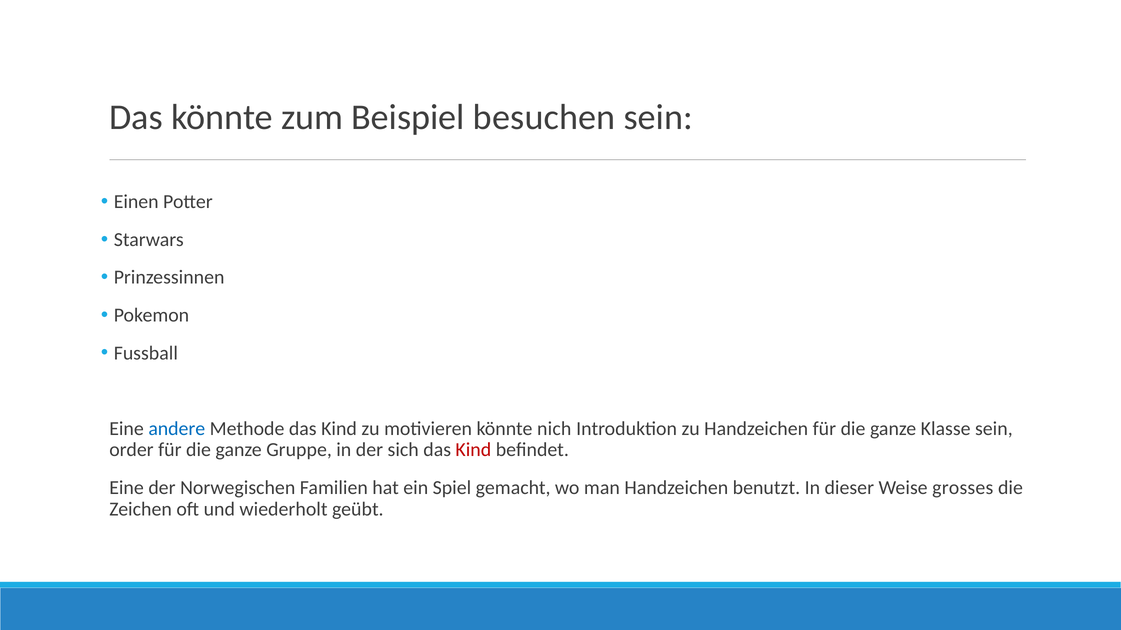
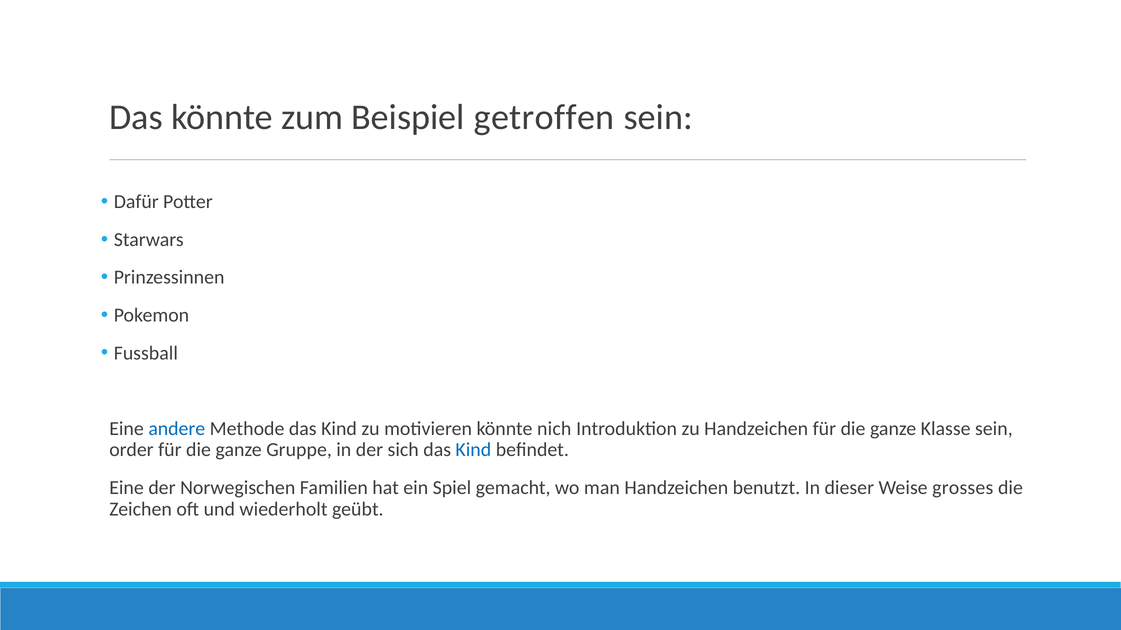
besuchen: besuchen -> getroffen (544, 118)
Einen: Einen -> Dafür (136, 202)
Kind colour: red -> blue (473, 450)
